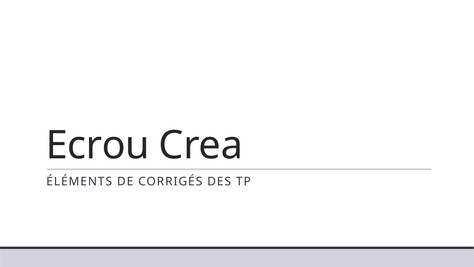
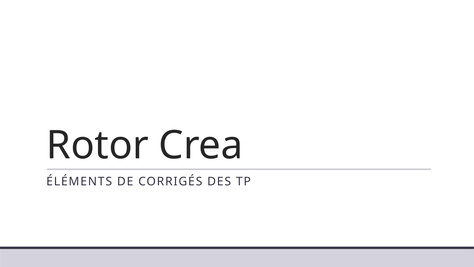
Ecrou: Ecrou -> Rotor (98, 145)
